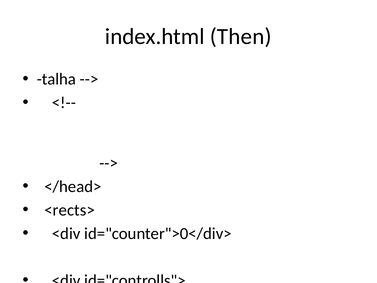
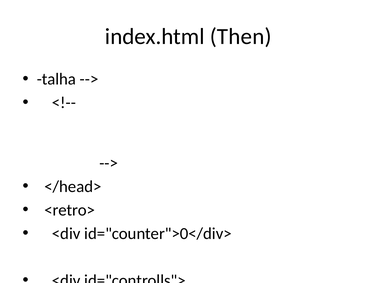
<rects>: <rects> -> <retro> (70, 210)
